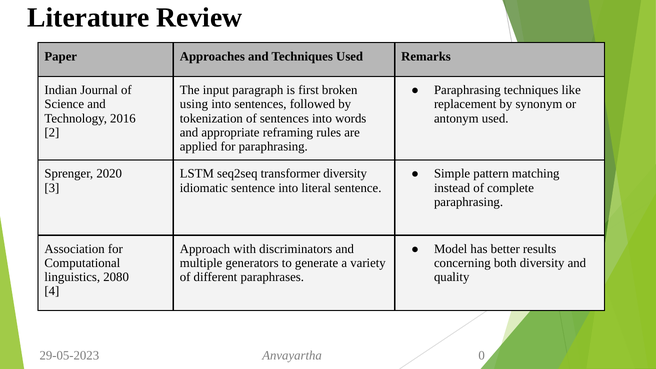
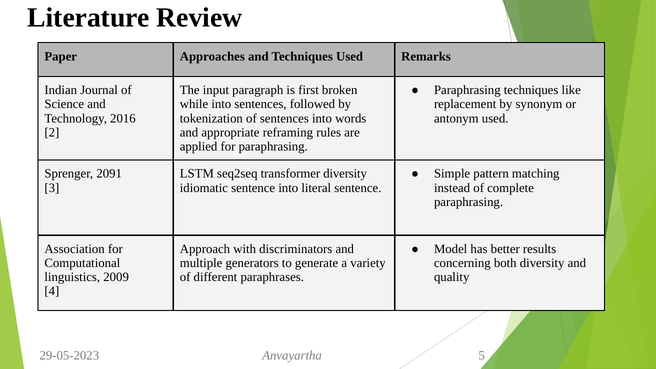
using: using -> while (194, 104)
2020: 2020 -> 2091 (109, 174)
2080: 2080 -> 2009 (116, 277)
0: 0 -> 5 (482, 355)
